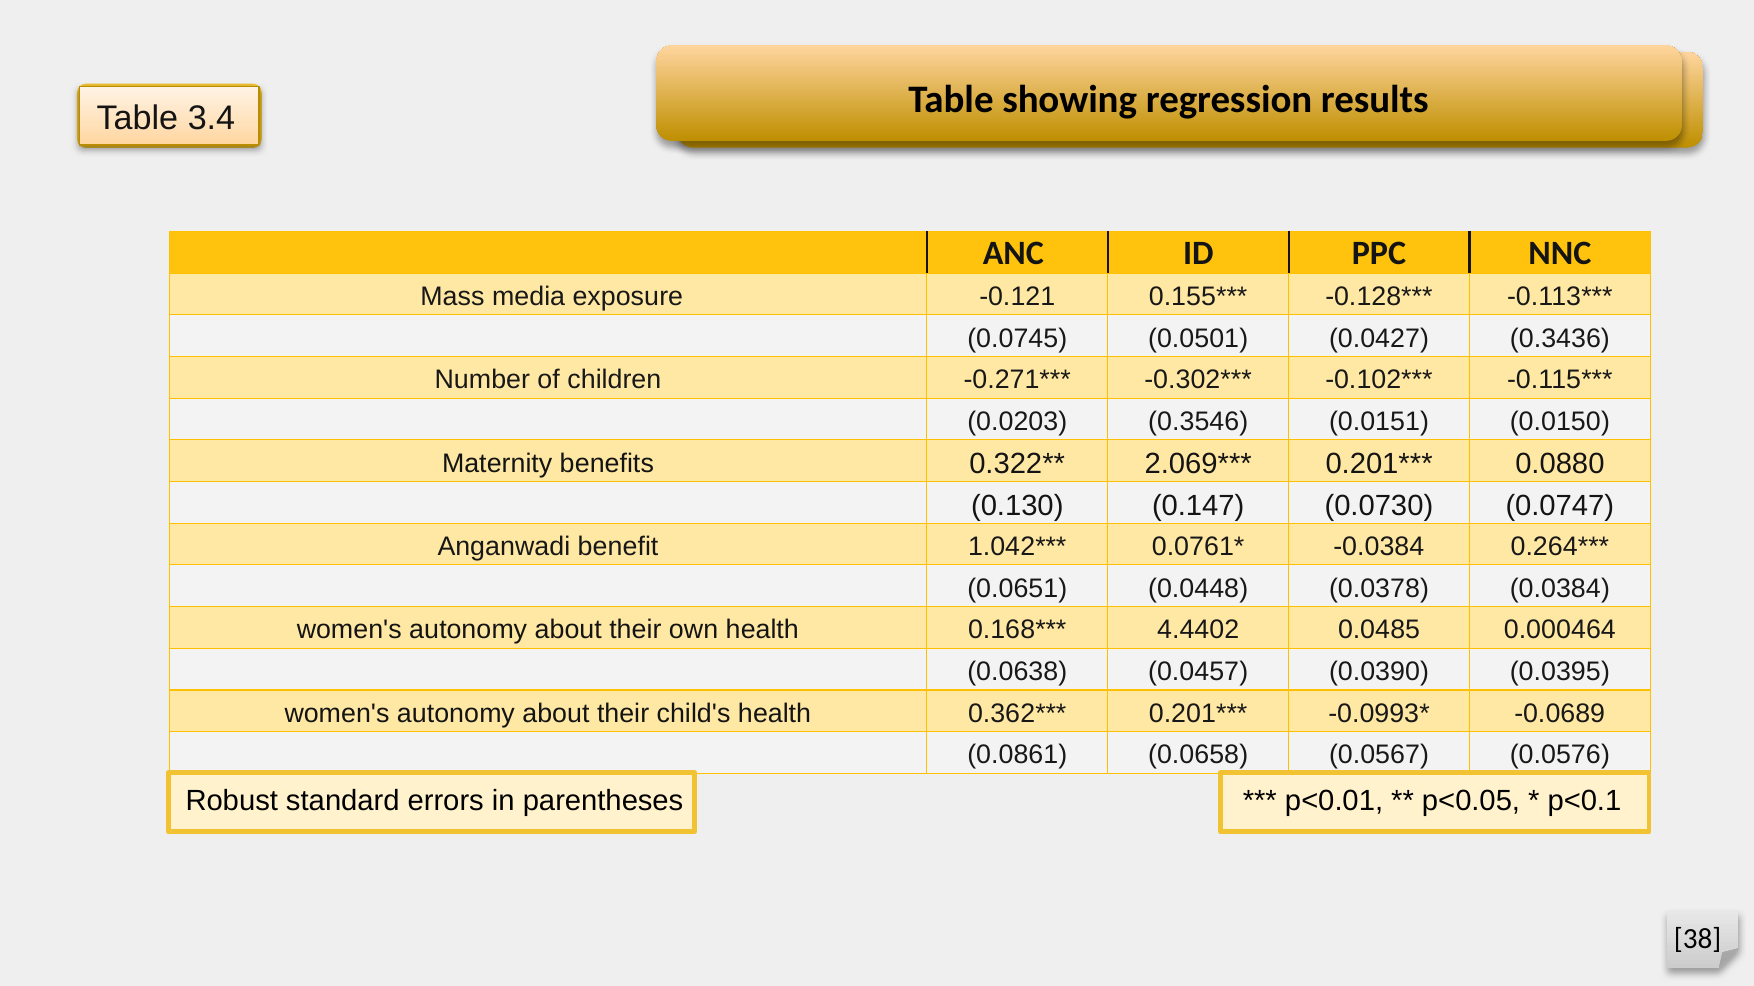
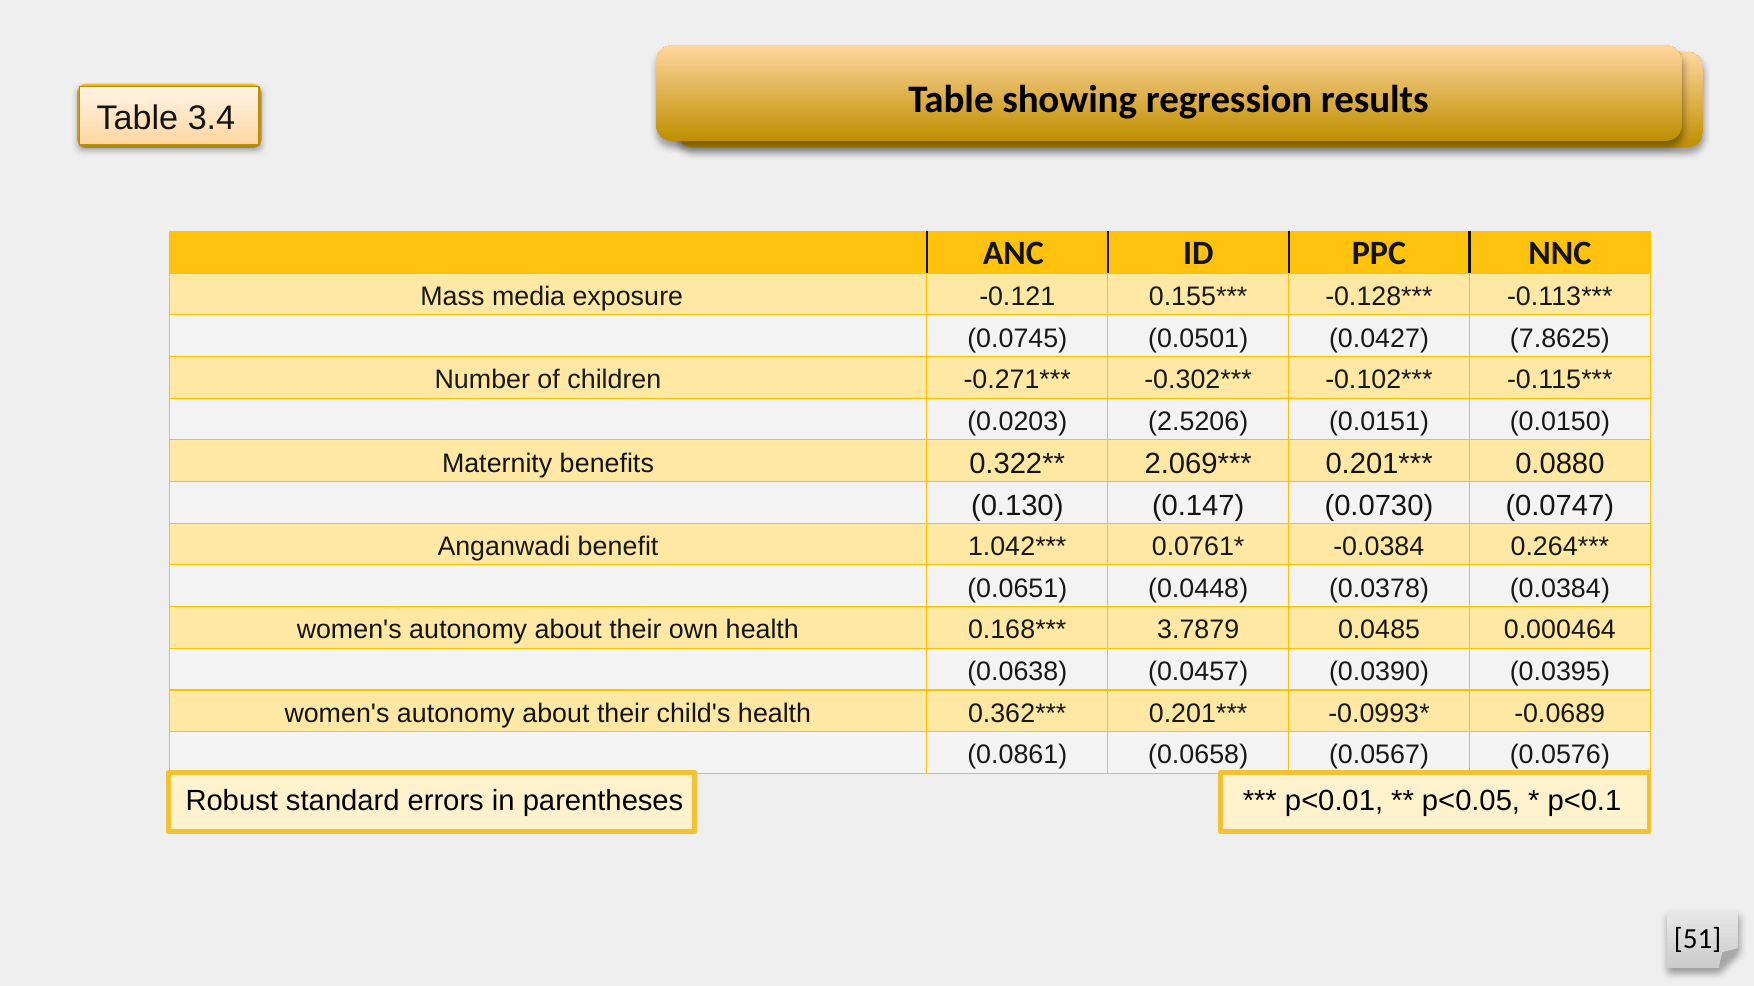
0.3436: 0.3436 -> 7.8625 (1560, 339)
0.3546: 0.3546 -> 2.5206 (1198, 422)
4.4402: 4.4402 -> 3.7879 (1198, 631)
38: 38 -> 51 (1698, 940)
